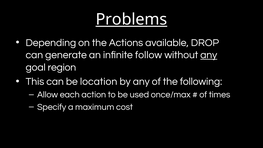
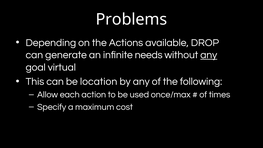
Problems underline: present -> none (131, 19)
follow: follow -> needs (149, 55)
region: region -> virtual (62, 67)
